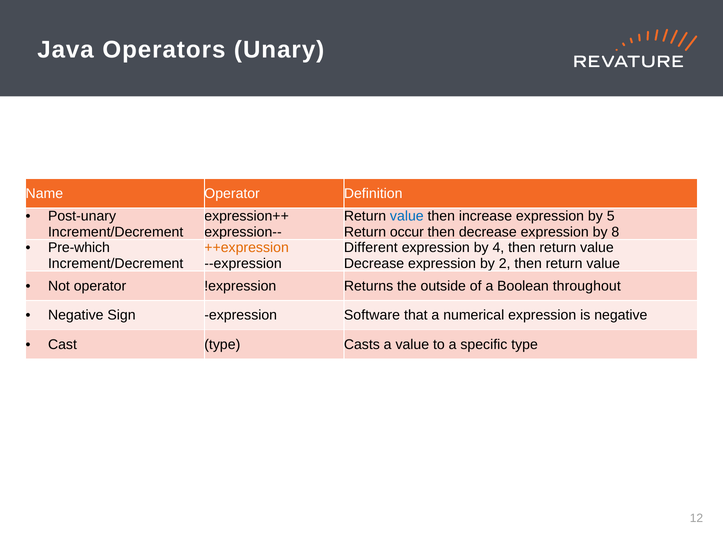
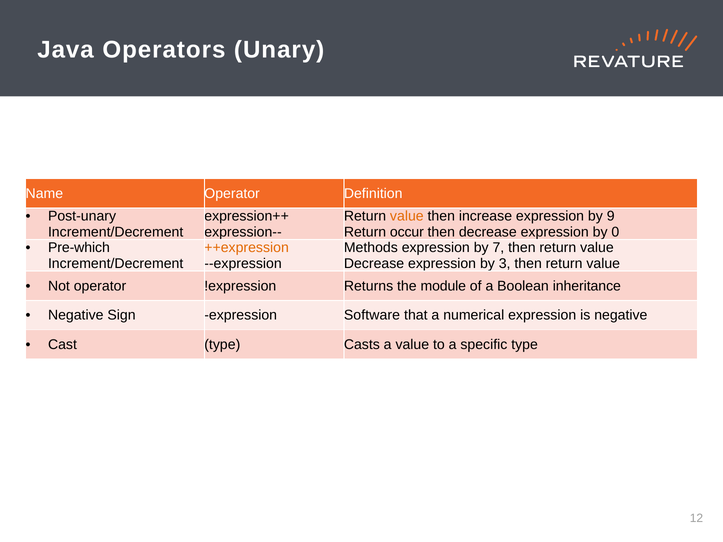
value colour: blue -> orange (407, 216)
5: 5 -> 9 (611, 216)
8: 8 -> 0 (615, 232)
Different: Different -> Methods (371, 248)
4: 4 -> 7 (498, 248)
2: 2 -> 3 (505, 264)
outside: outside -> module (443, 286)
throughout: throughout -> inheritance (587, 286)
